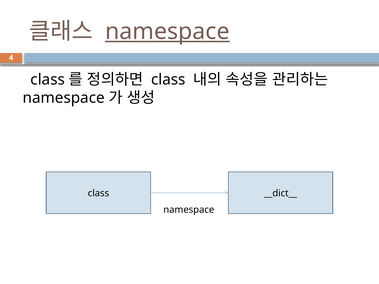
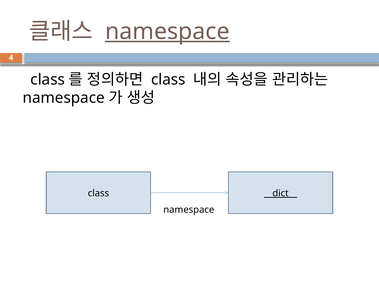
__dict__ underline: none -> present (280, 194)
